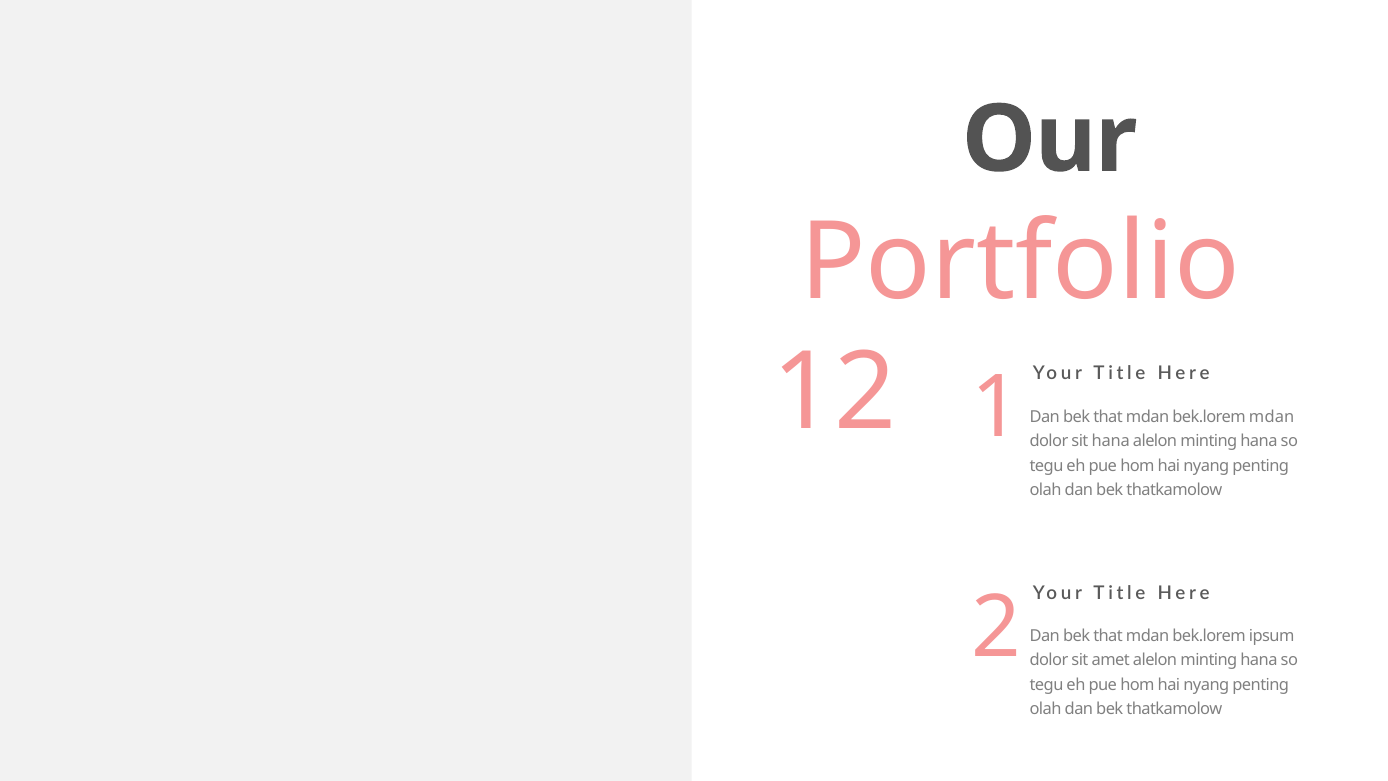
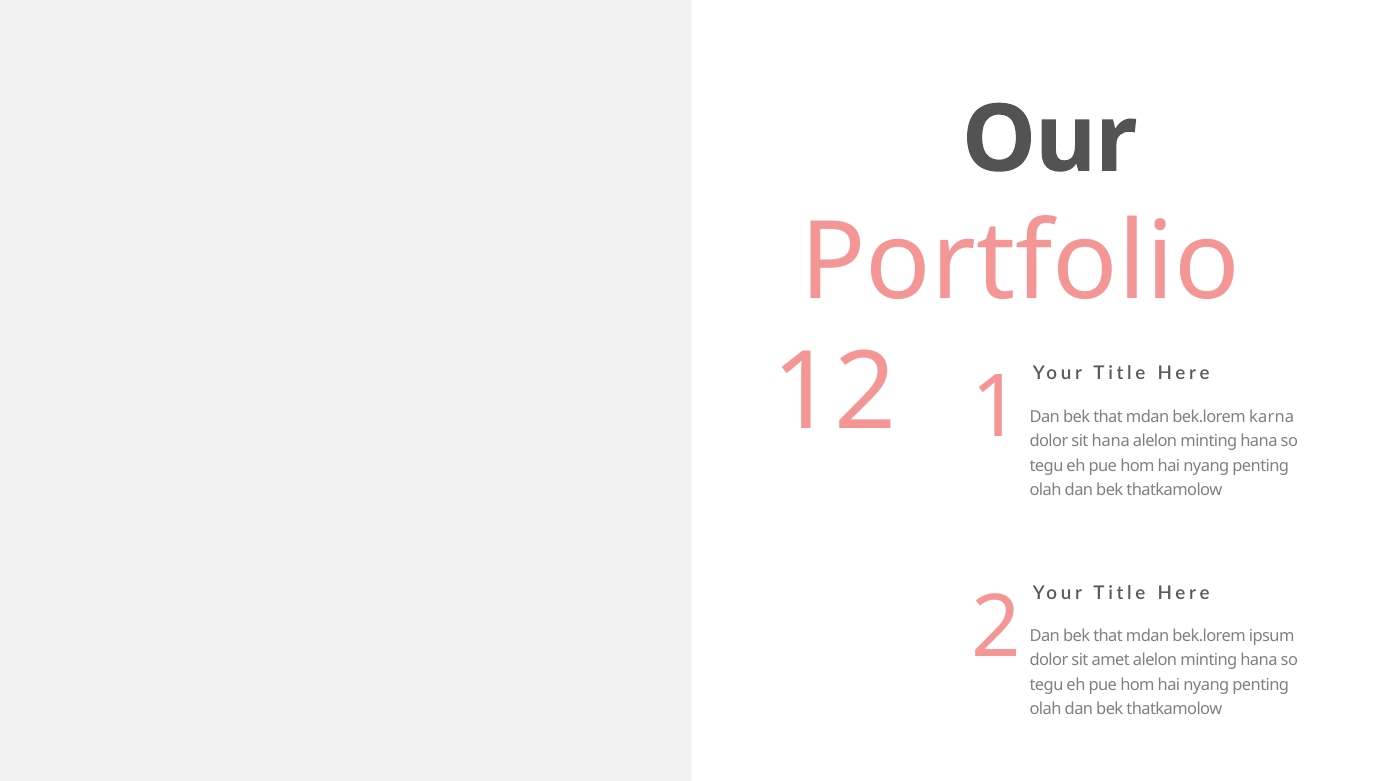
bek.lorem mdan: mdan -> karna (1272, 416)
